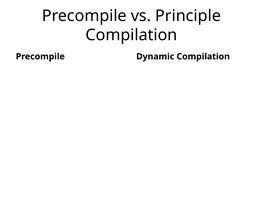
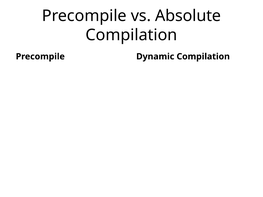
Principle: Principle -> Absolute (188, 16)
